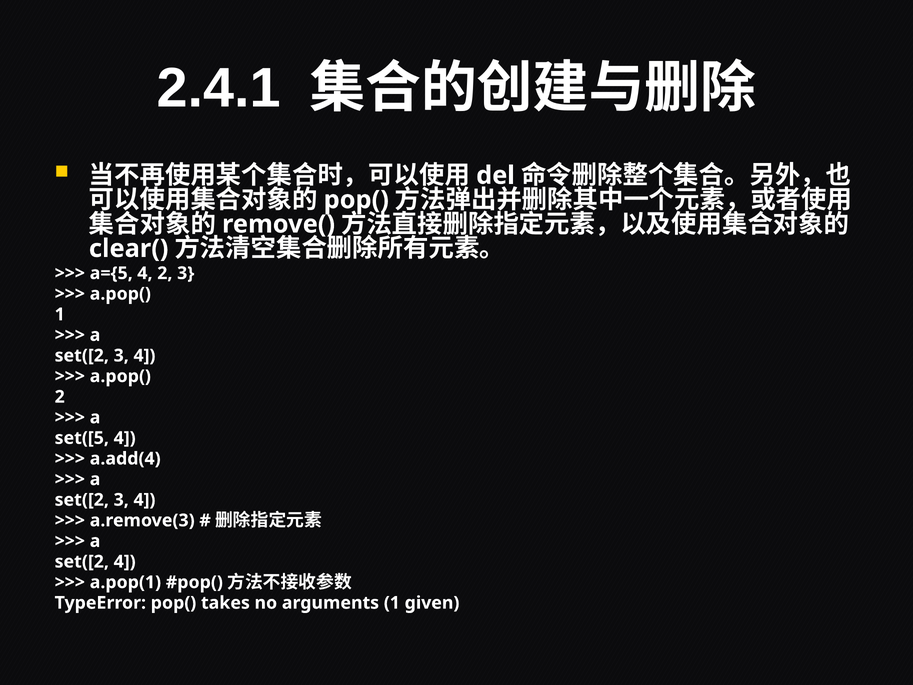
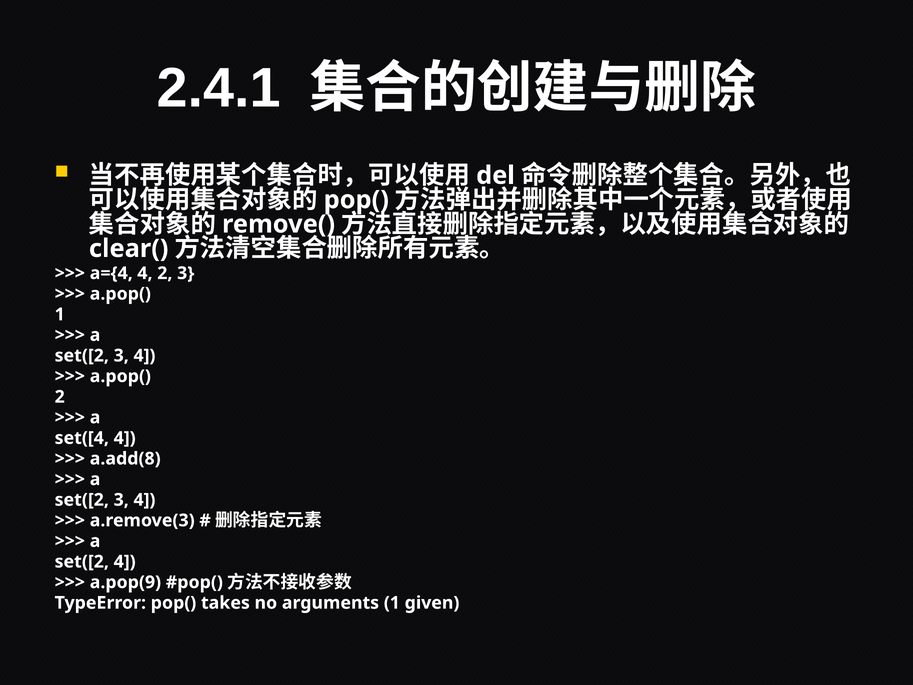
a={5: a={5 -> a={4 (111, 273)
set([5: set([5 -> set([4 (82, 438)
a.add(4: a.add(4 -> a.add(8 (125, 458)
a.pop(1: a.pop(1 -> a.pop(9 (125, 582)
